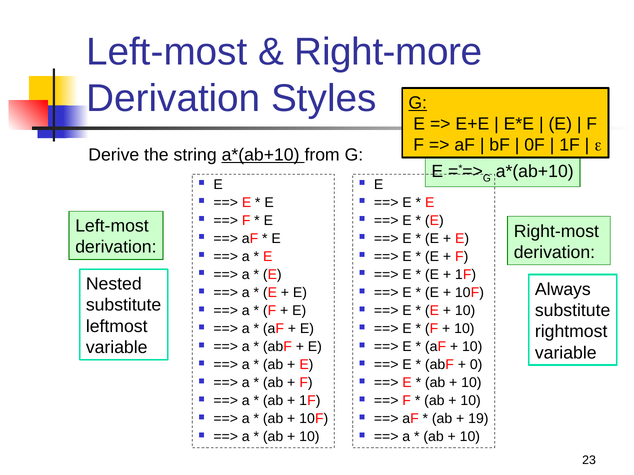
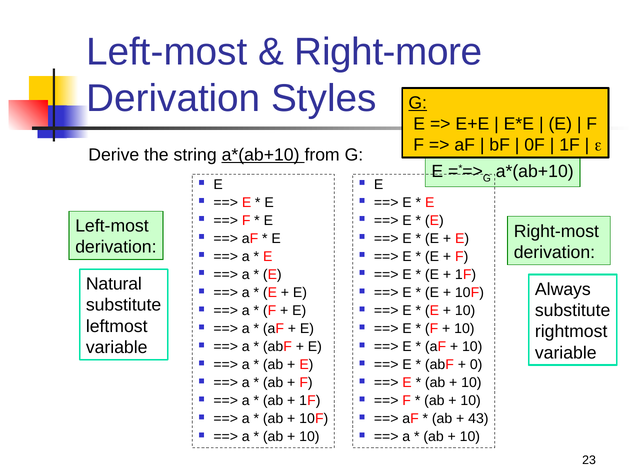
Nested: Nested -> Natural (114, 284)
19: 19 -> 43 (478, 419)
